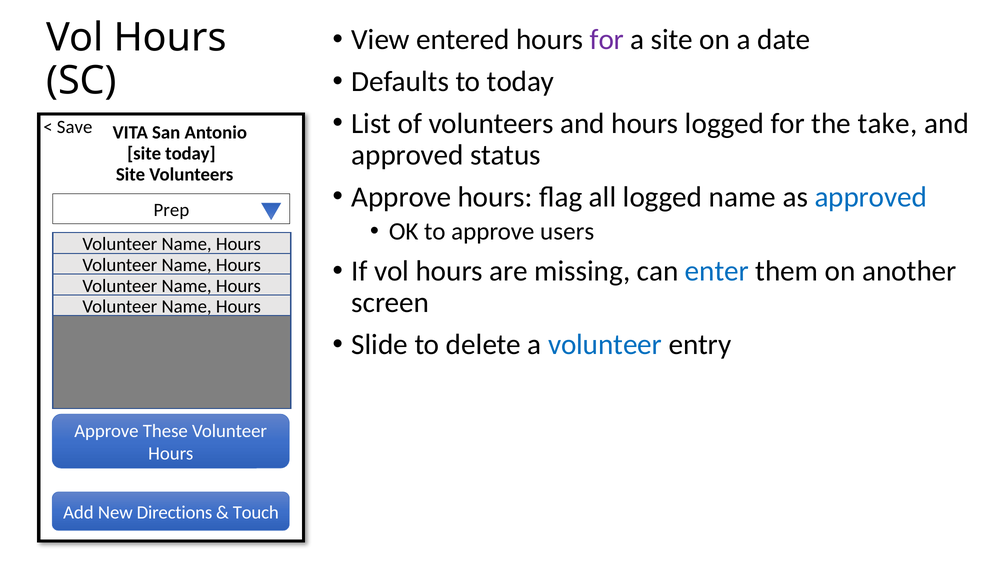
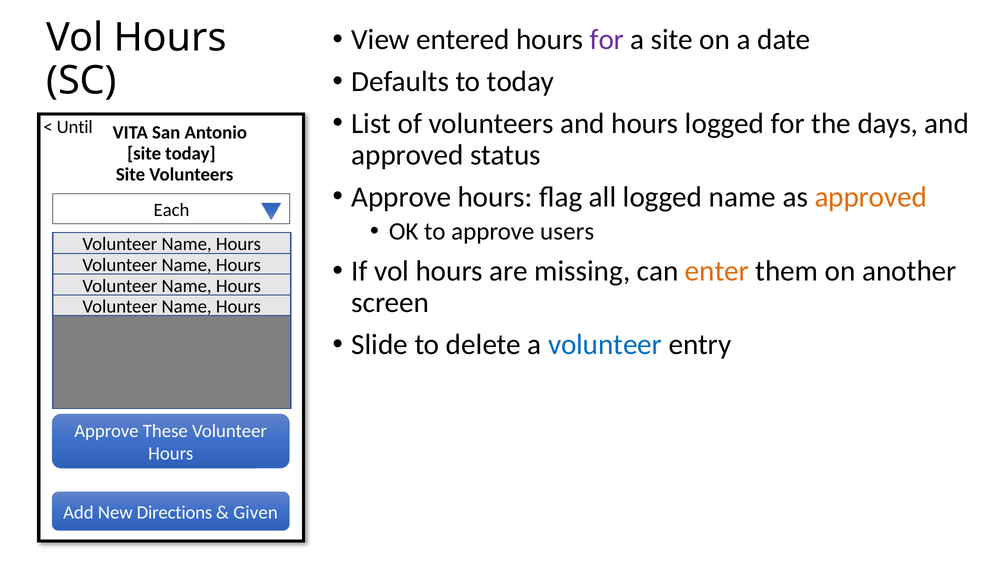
take: take -> days (888, 123)
Save: Save -> Until (75, 127)
approved colour: blue -> orange (871, 197)
Prep: Prep -> Each (171, 210)
enter colour: blue -> orange (717, 271)
Touch: Touch -> Given (256, 512)
